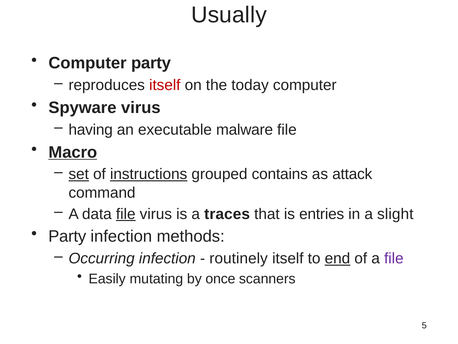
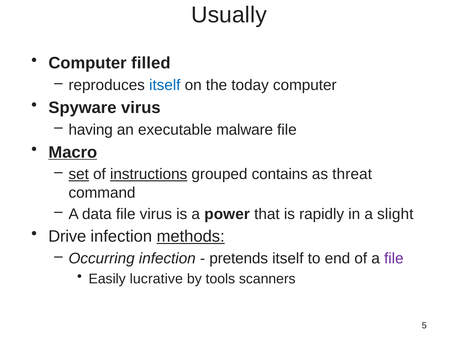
Computer party: party -> filled (151, 63)
itself colour: red -> blue (165, 85)
attack: attack -> threat (352, 174)
file underline: present -> none (126, 214)
traces: traces -> power (227, 214)
entries: entries -> rapidly (322, 214)
Party: Party -> Drive (67, 236)
methods underline: none -> present (191, 236)
routinely: routinely -> pretends (239, 258)
end underline: present -> none (337, 258)
mutating: mutating -> lucrative (156, 278)
once: once -> tools (220, 278)
